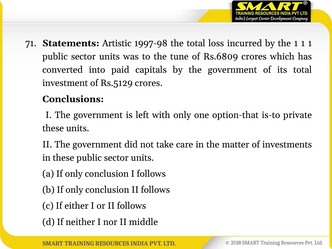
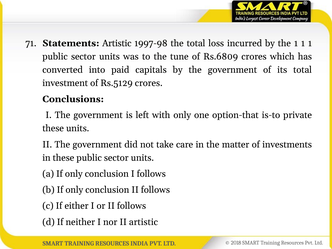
II middle: middle -> artistic (143, 222)
